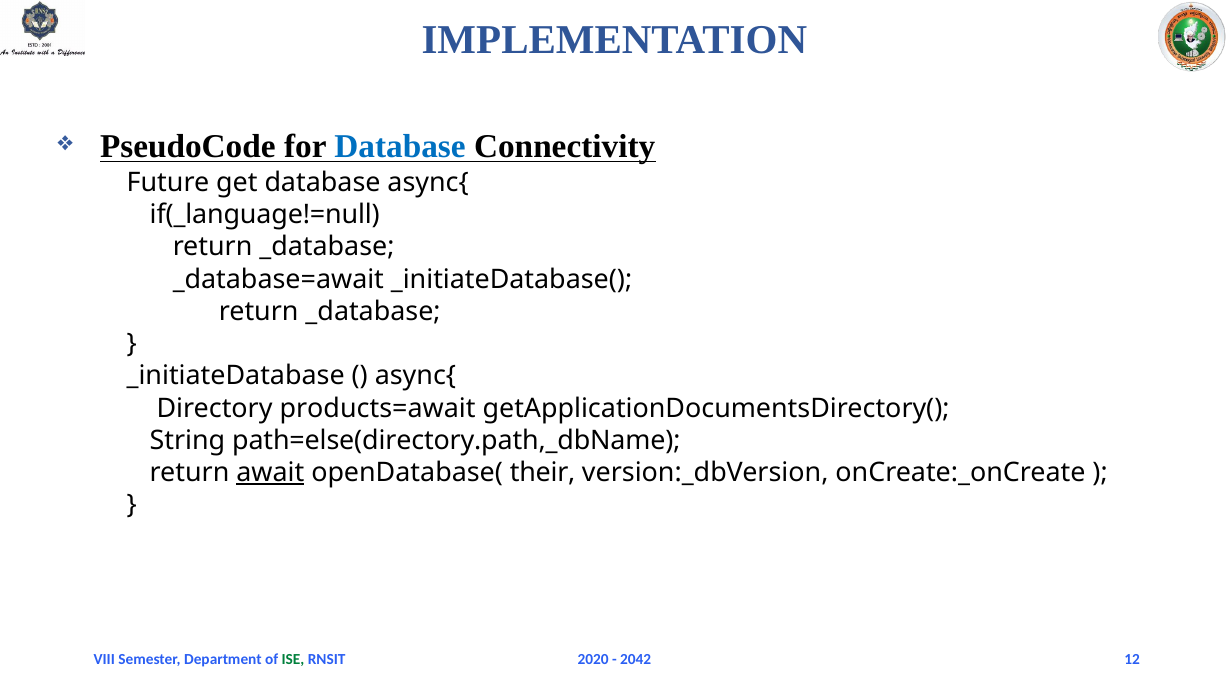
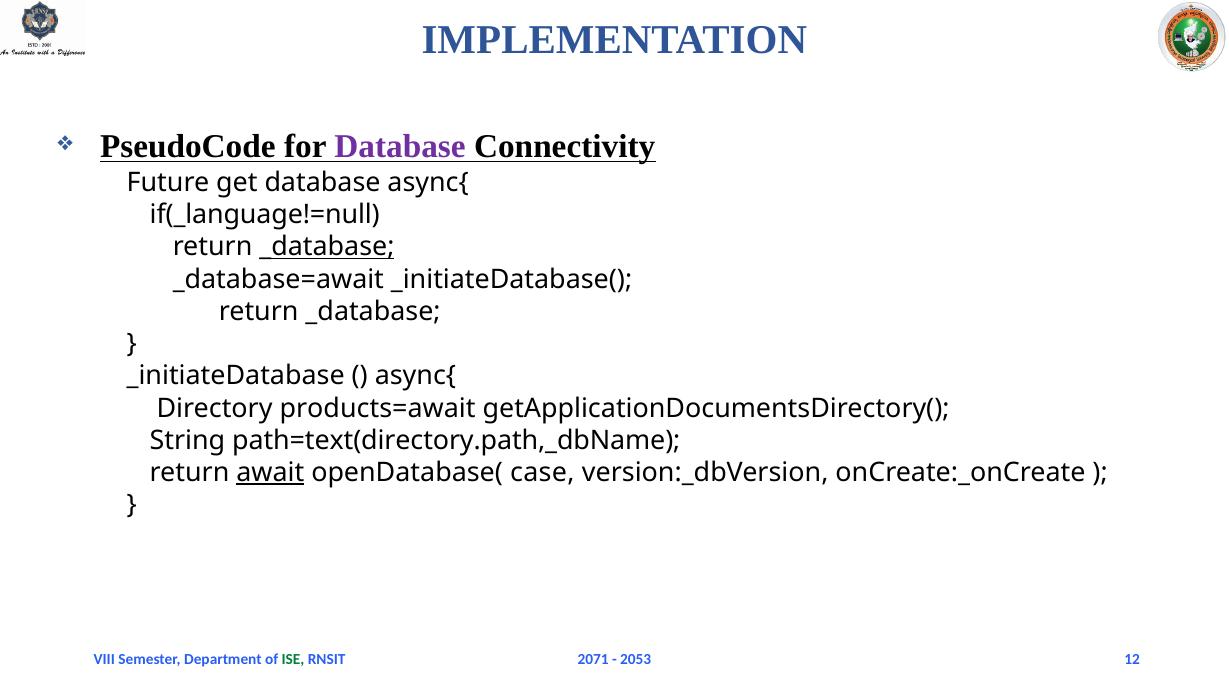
Database colour: blue -> purple (400, 147)
_database underline: none -> present (327, 247)
path=else(directory.path,_dbName: path=else(directory.path,_dbName -> path=text(directory.path,_dbName (456, 441)
their: their -> case (542, 473)
2020: 2020 -> 2071 (593, 660)
2042: 2042 -> 2053 (636, 660)
